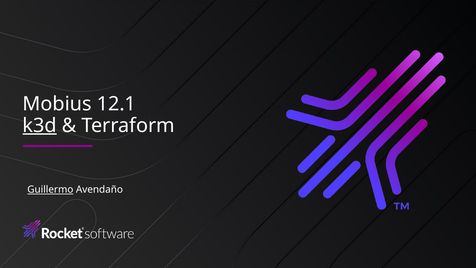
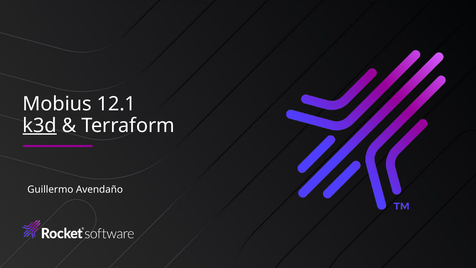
Guillermo underline: present -> none (50, 190)
